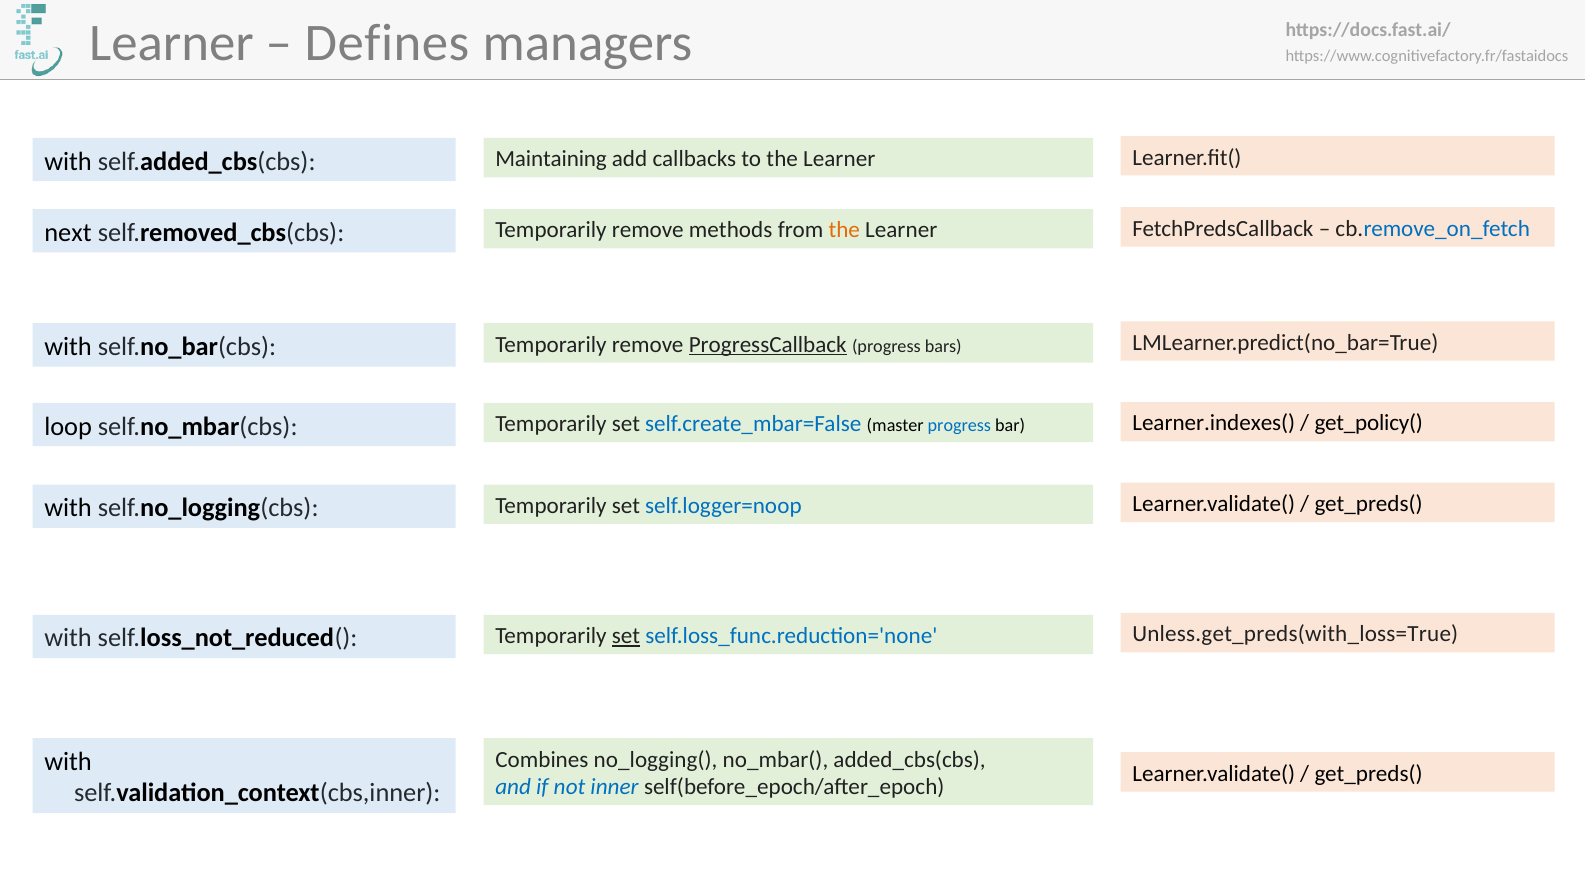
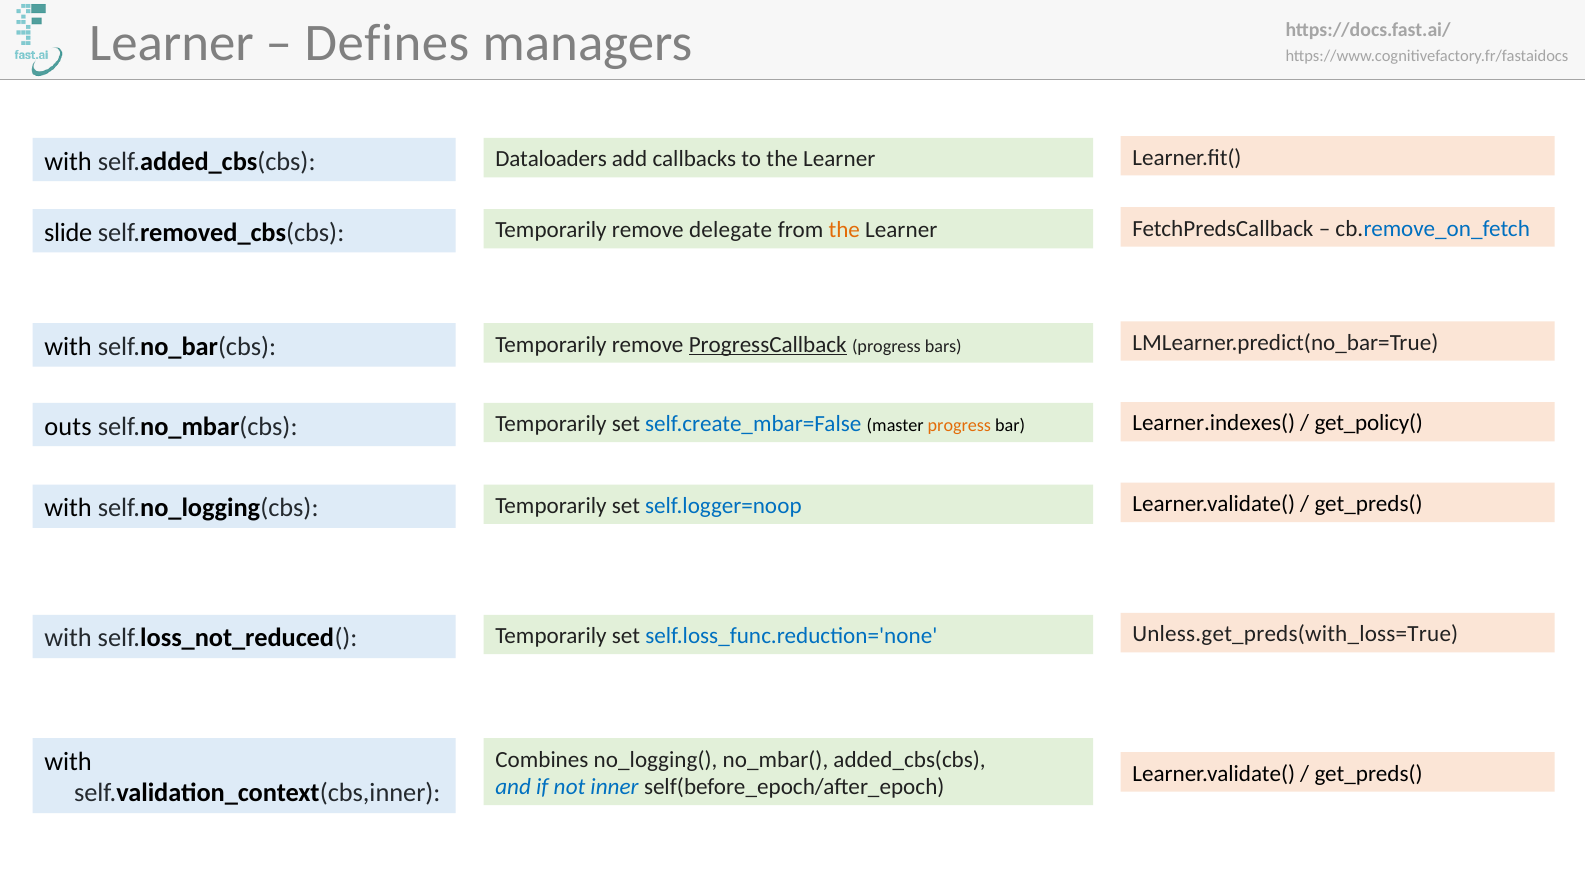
Maintaining: Maintaining -> Dataloaders (551, 159)
next: next -> slide (68, 233)
methods: methods -> delegate (731, 230)
loop: loop -> outs (68, 427)
progress colour: blue -> orange (959, 426)
set underline: present -> none (626, 636)
